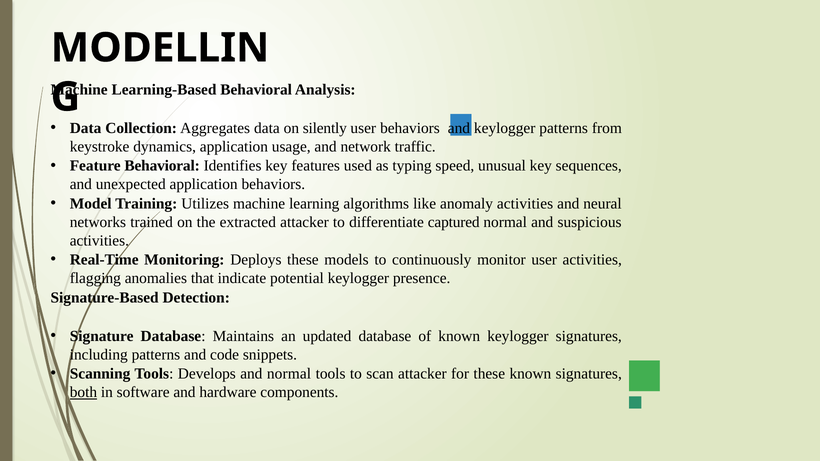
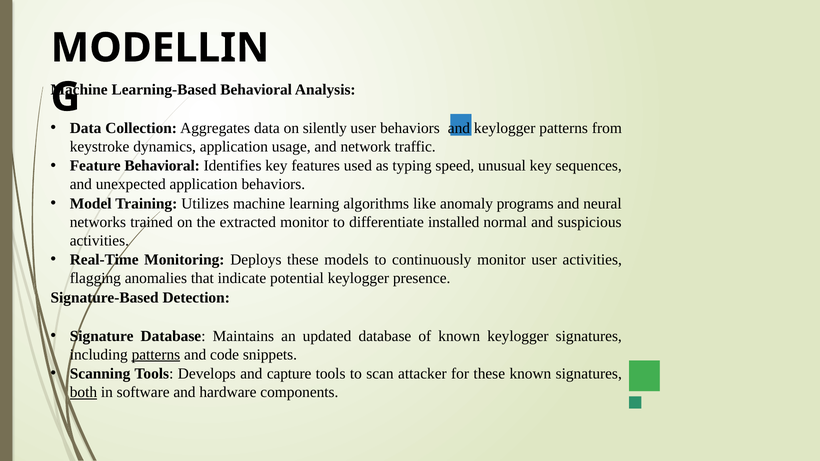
anomaly activities: activities -> programs (525, 204)
extracted attacker: attacker -> monitor (305, 222)
captured: captured -> installed (454, 222)
patterns underline: none -> present (156, 355)
and normal: normal -> capture (289, 374)
